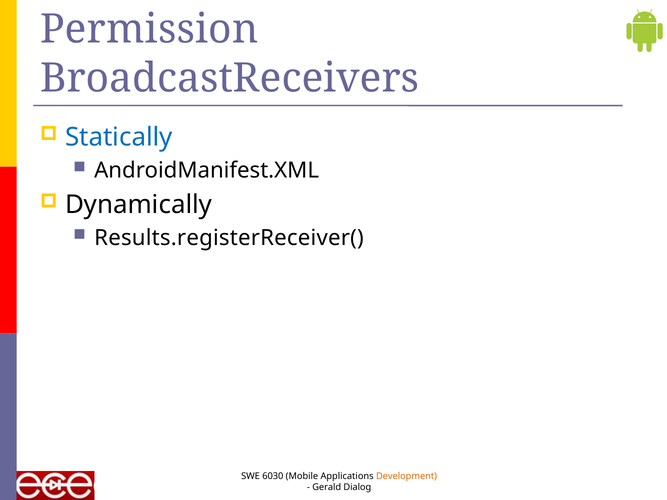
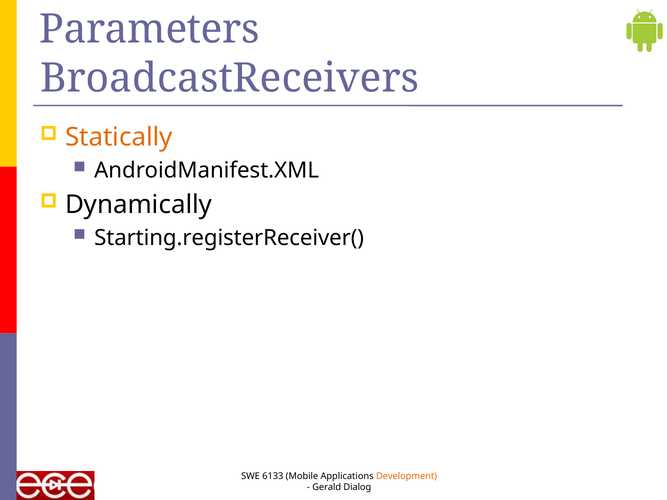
Permission: Permission -> Parameters (149, 30)
Statically colour: blue -> orange (119, 137)
Results.registerReceiver(: Results.registerReceiver( -> Starting.registerReceiver( (229, 238)
6030: 6030 -> 6133 (273, 476)
